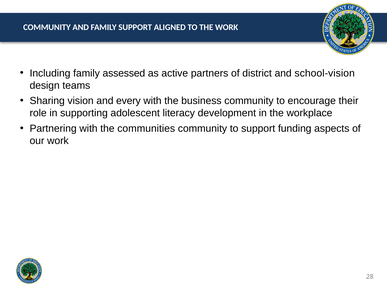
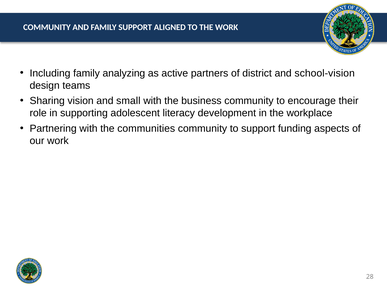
assessed: assessed -> analyzing (124, 73)
every: every -> small (128, 101)
